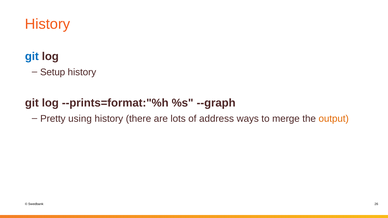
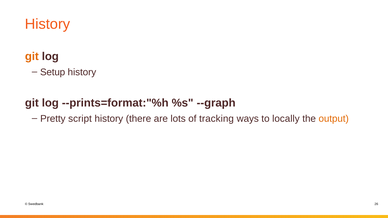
git colour: blue -> orange (32, 56)
using: using -> script (80, 119)
address: address -> tracking (217, 119)
merge: merge -> locally (286, 119)
